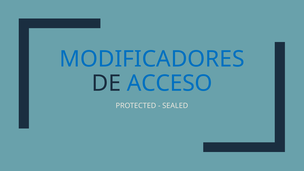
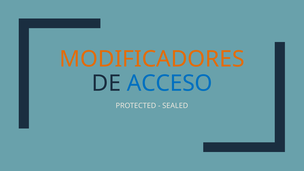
MODIFICADORES colour: blue -> orange (152, 59)
